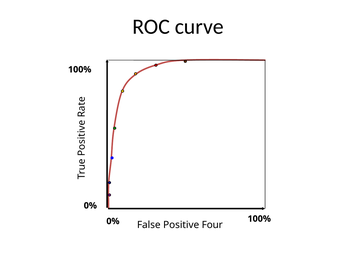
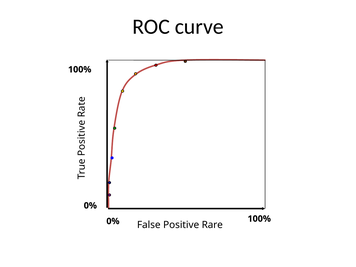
Four: Four -> Rare (212, 225)
